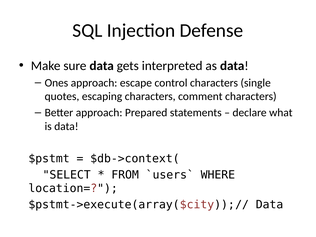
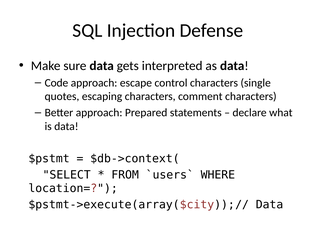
Ones: Ones -> Code (56, 83)
